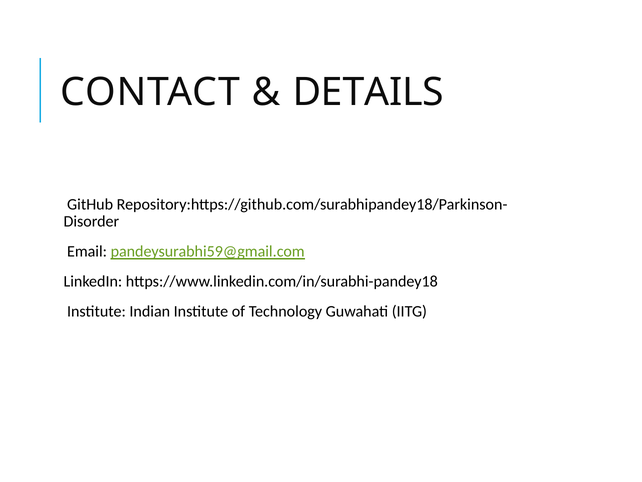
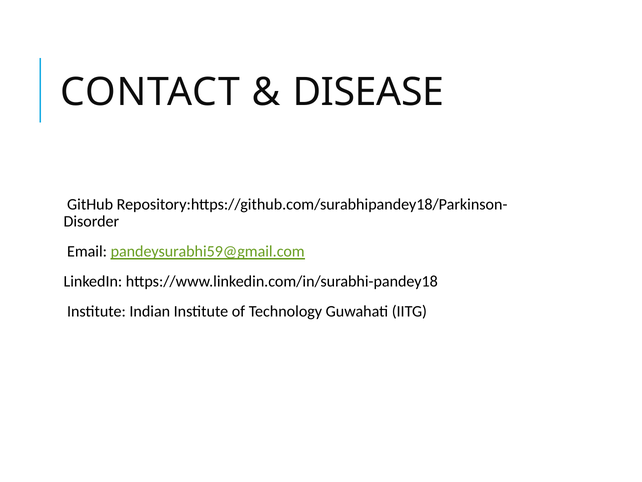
DETAILS: DETAILS -> DISEASE (368, 92)
